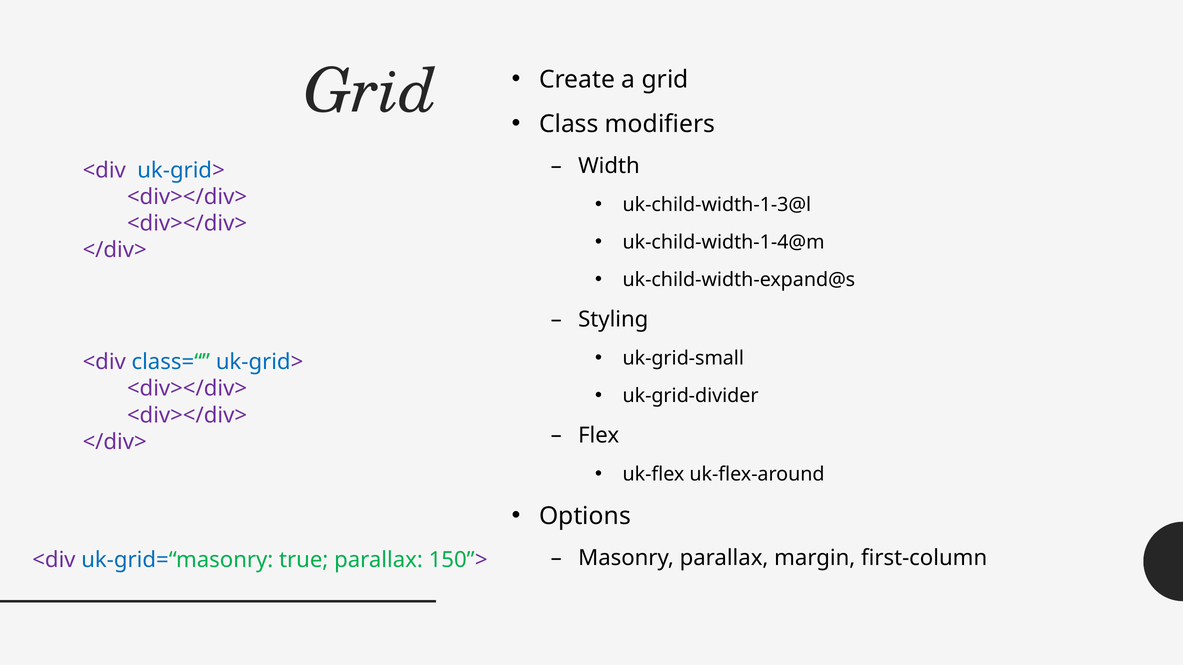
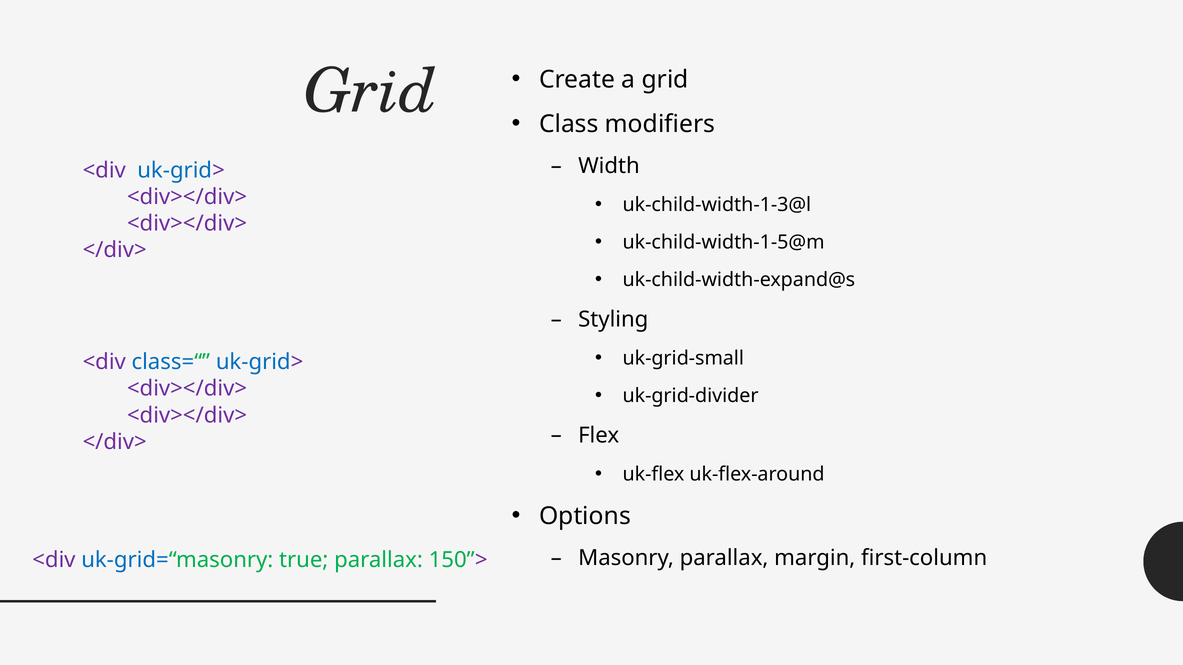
uk-child-width-1-4@m: uk-child-width-1-4@m -> uk-child-width-1-5@m (724, 243)
